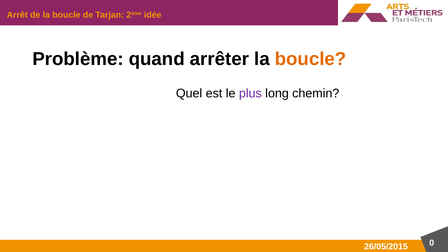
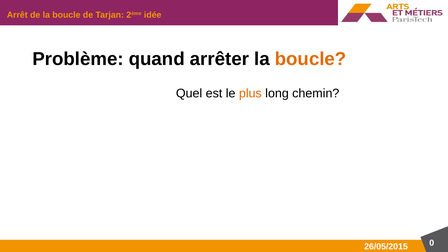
plus colour: purple -> orange (250, 93)
